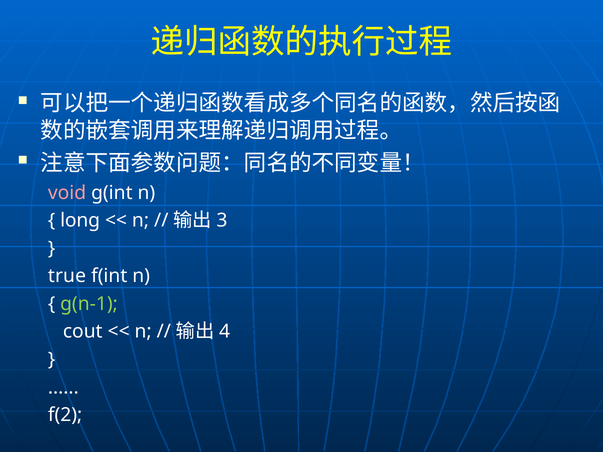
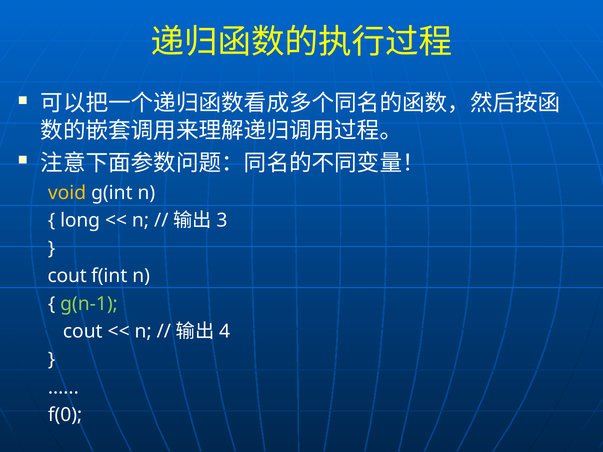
void colour: pink -> yellow (67, 193)
true: true -> cout (67, 276)
f(2: f(2 -> f(0 (65, 415)
